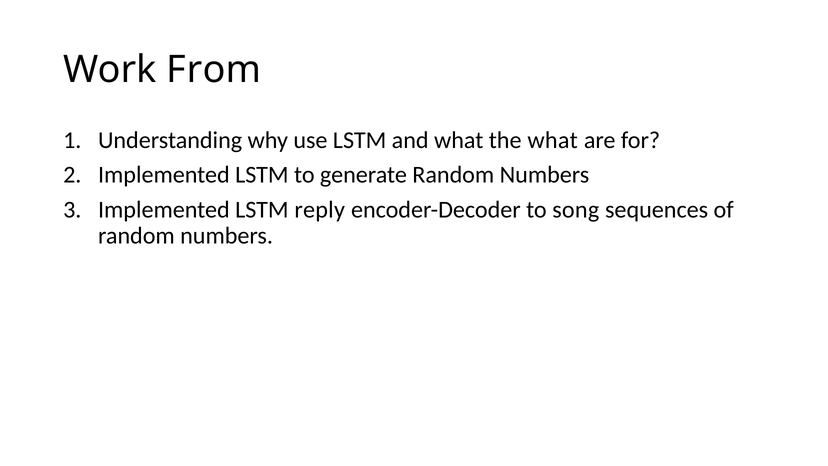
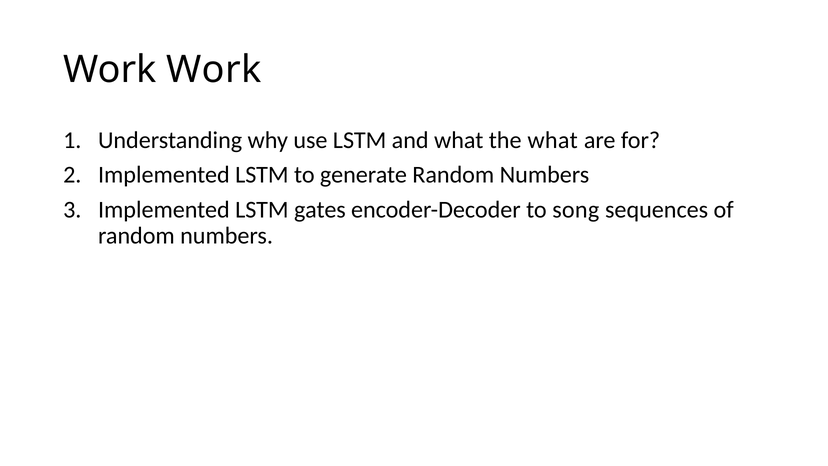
Work From: From -> Work (214, 70)
reply: reply -> gates (320, 209)
